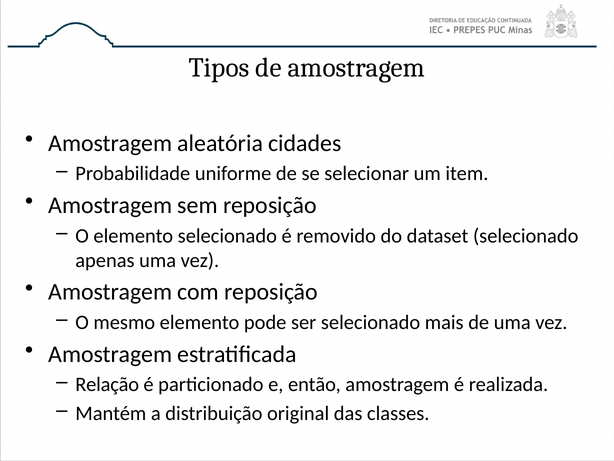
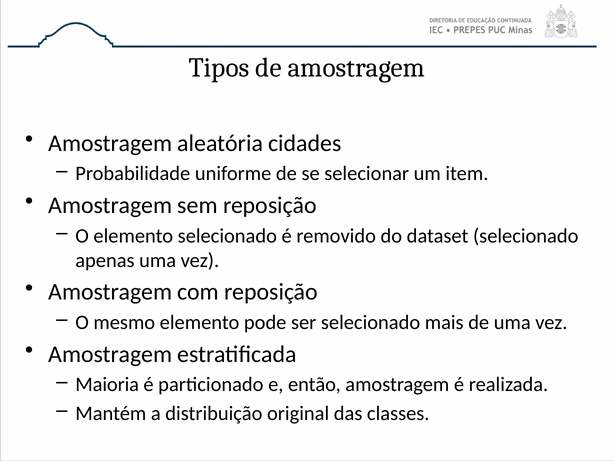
Relação: Relação -> Maioria (107, 384)
